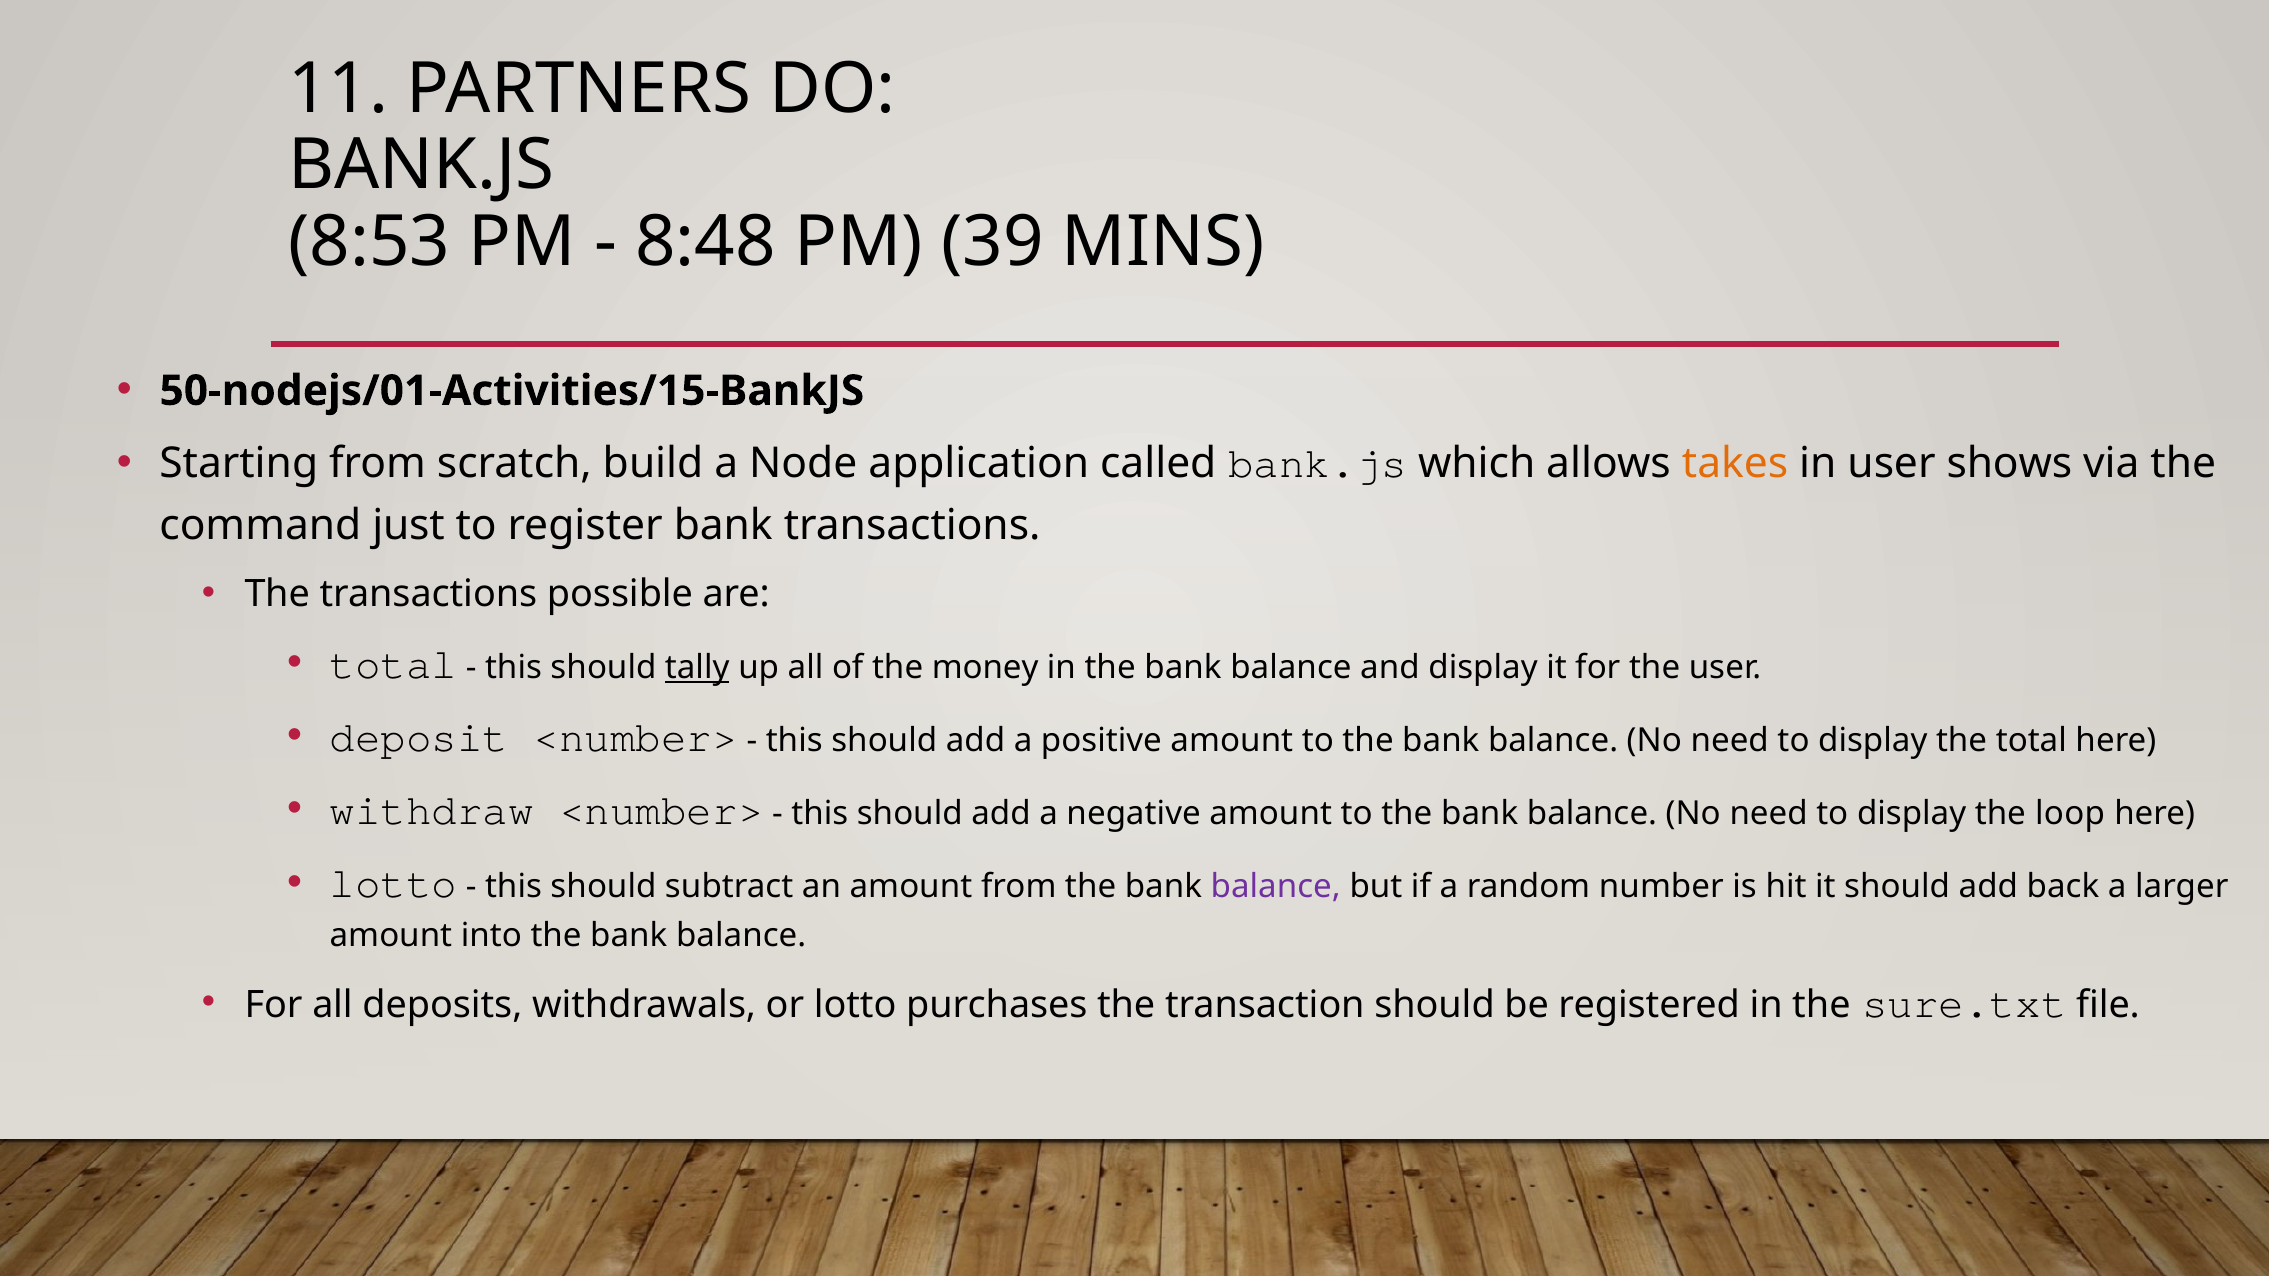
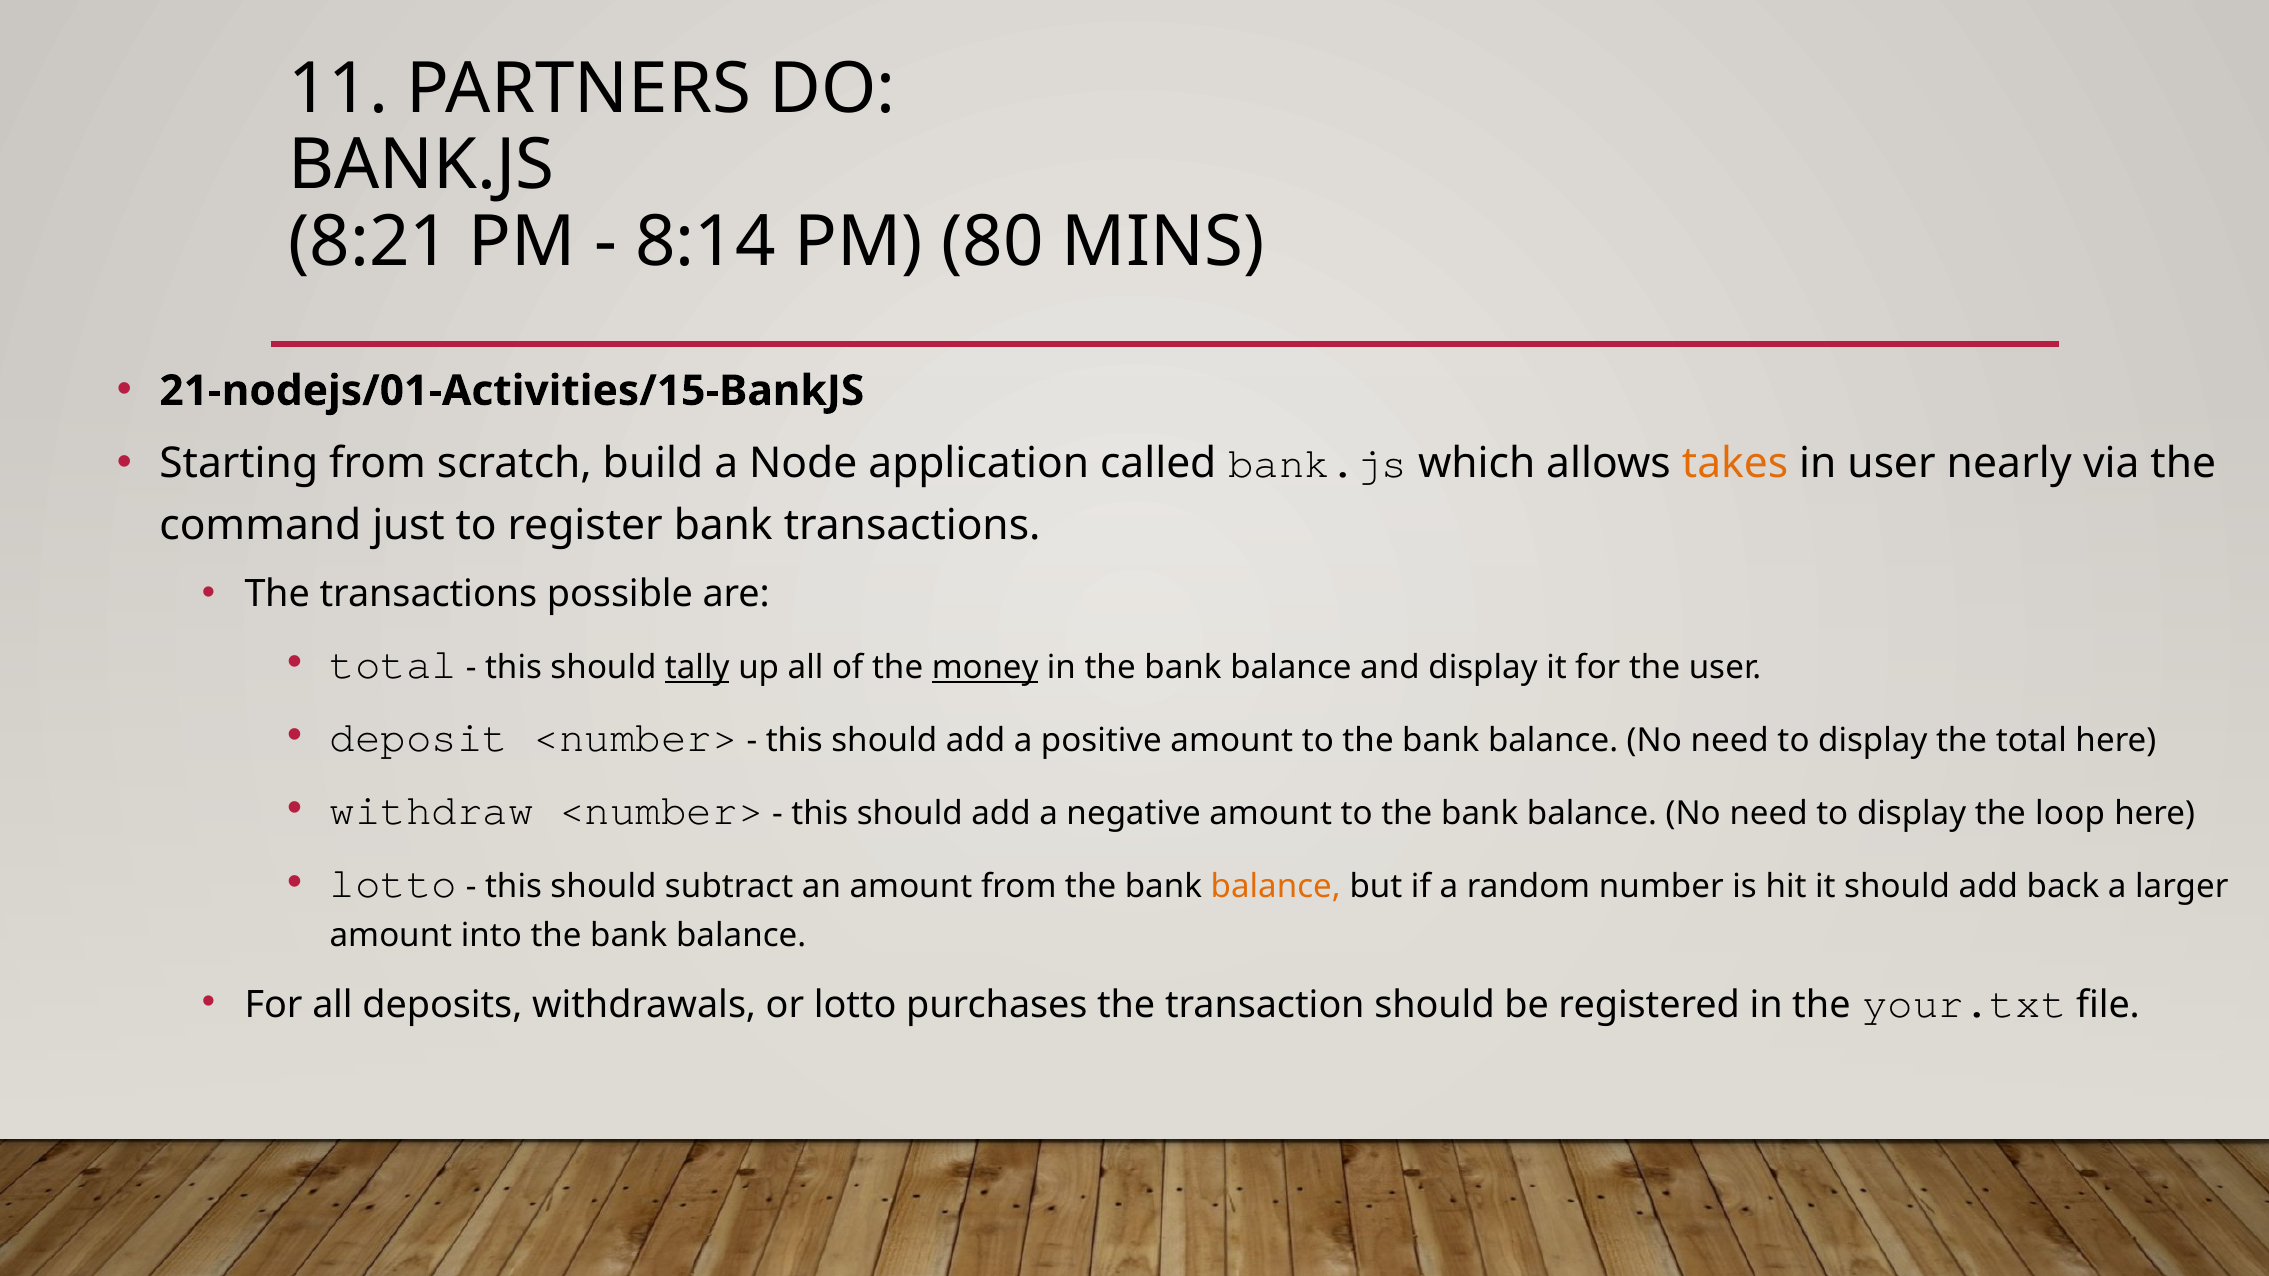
8:53: 8:53 -> 8:21 (369, 242)
8:48: 8:48 -> 8:14 (706, 242)
39: 39 -> 80 (992, 242)
50-nodejs/01-Activities/15-BankJS: 50-nodejs/01-Activities/15-BankJS -> 21-nodejs/01-Activities/15-BankJS (512, 391)
shows: shows -> nearly (2009, 464)
money underline: none -> present (985, 667)
balance colour: purple -> orange (1276, 887)
sure.txt: sure.txt -> your.txt (1964, 1004)
